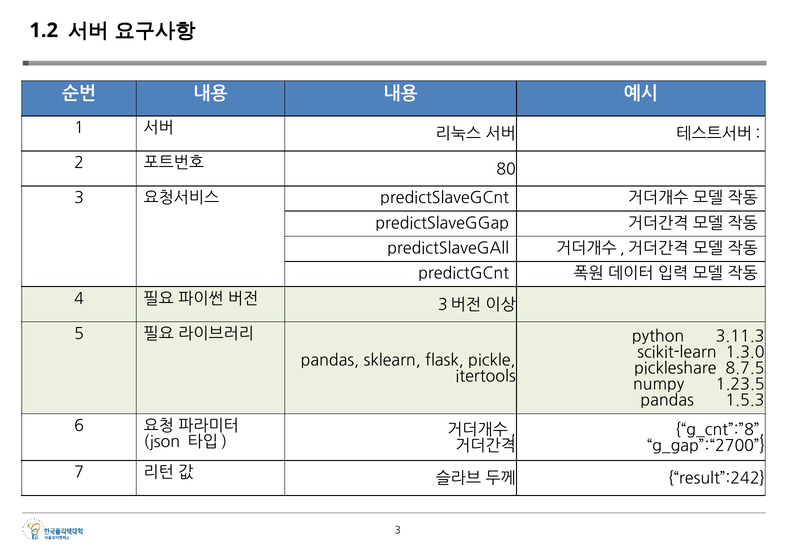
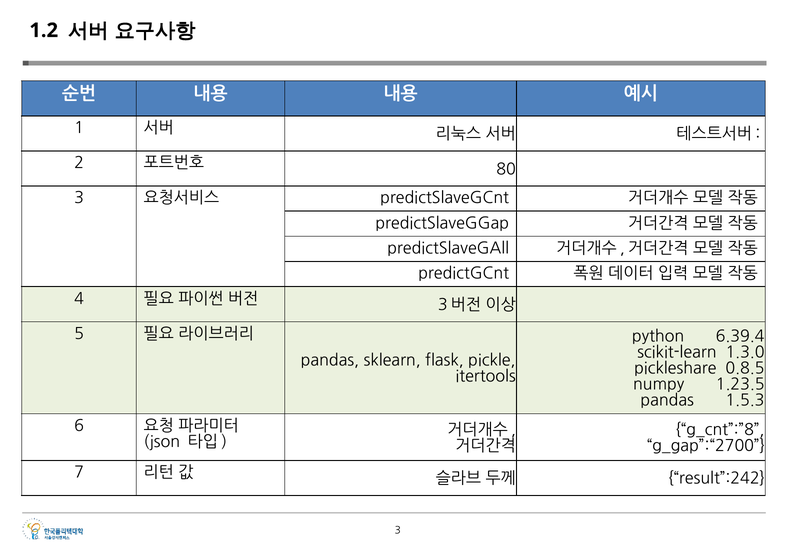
3.11.3: 3.11.3 -> 6.39.4 (740, 336)
8.7.5: 8.7.5 -> 0.8.5 (745, 368)
